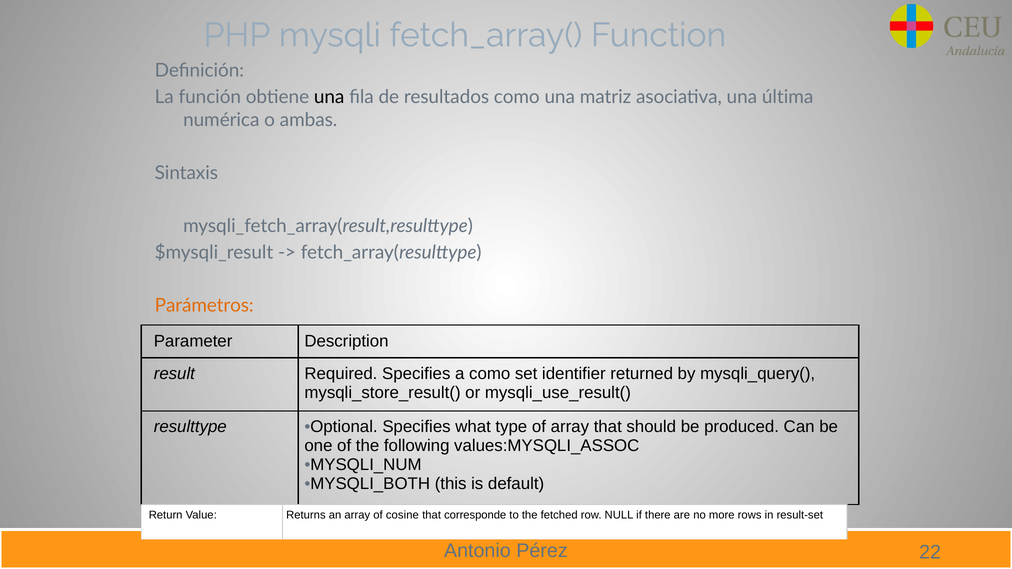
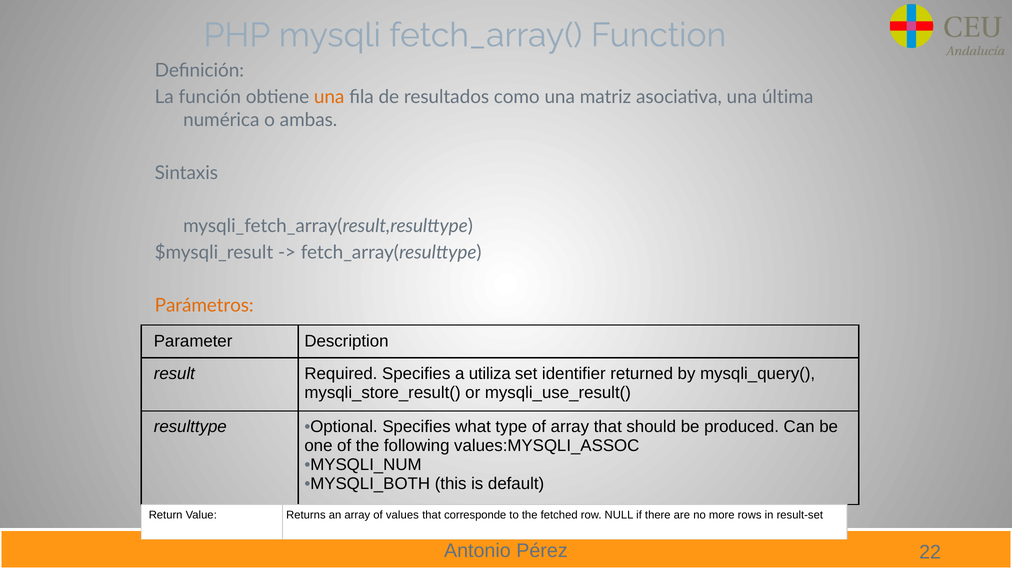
una colour: black -> orange (329, 97)
a como: como -> utiliza (490, 374)
cosine: cosine -> values (402, 515)
